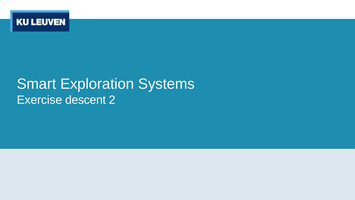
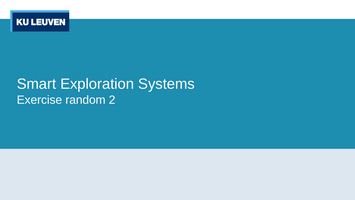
descent: descent -> random (85, 100)
